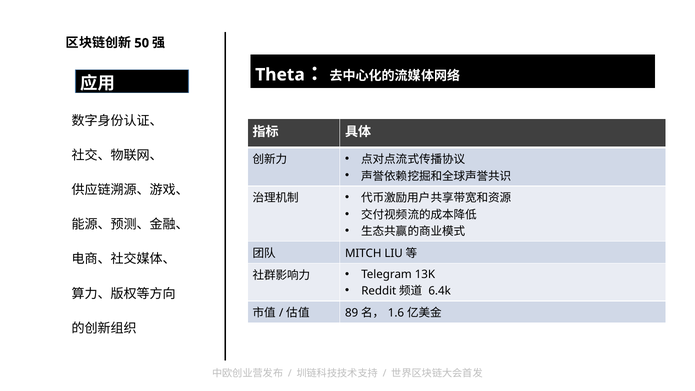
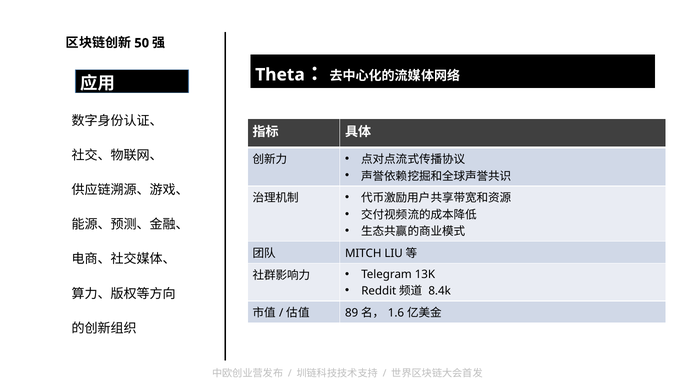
6.4k: 6.4k -> 8.4k (440, 291)
